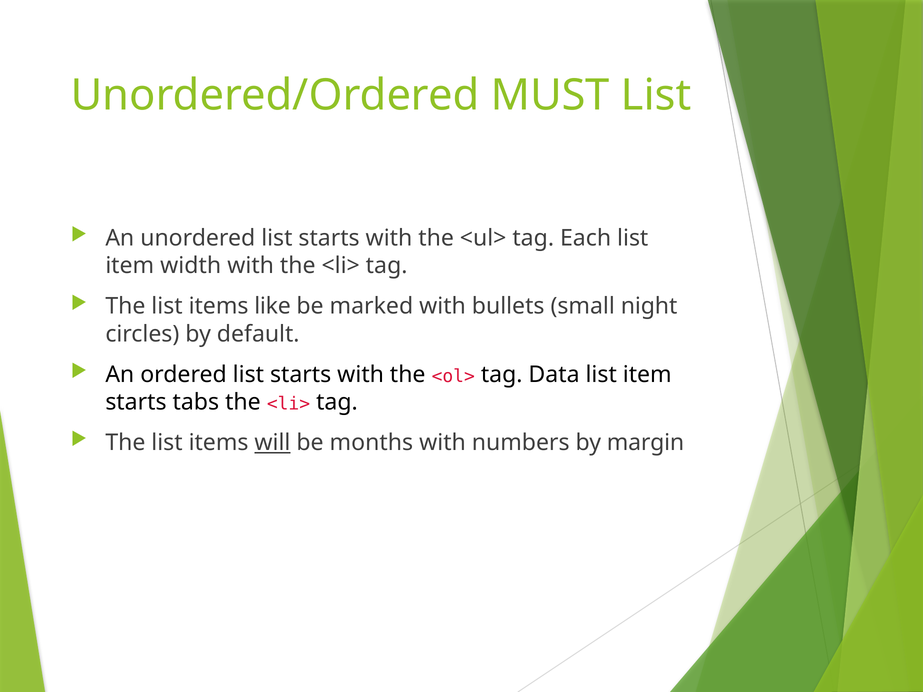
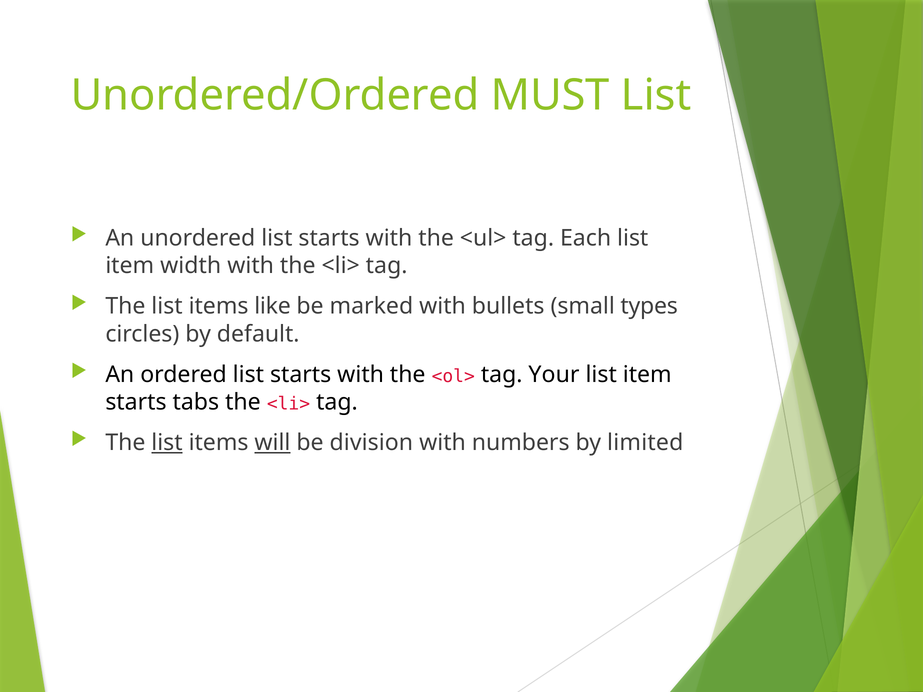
night: night -> types (649, 306)
Data: Data -> Your (554, 375)
list underline: none -> present (167, 443)
months: months -> division (371, 443)
margin: margin -> limited (645, 443)
